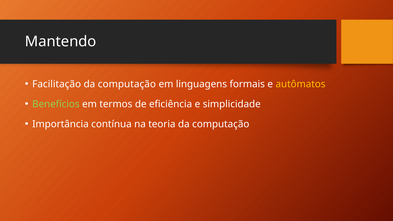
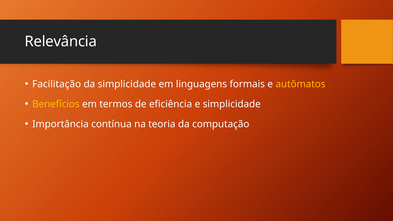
Mantendo: Mantendo -> Relevância (61, 42)
computação: computação -> simplicidade (127, 84)
Benefícios colour: light green -> yellow (56, 104)
